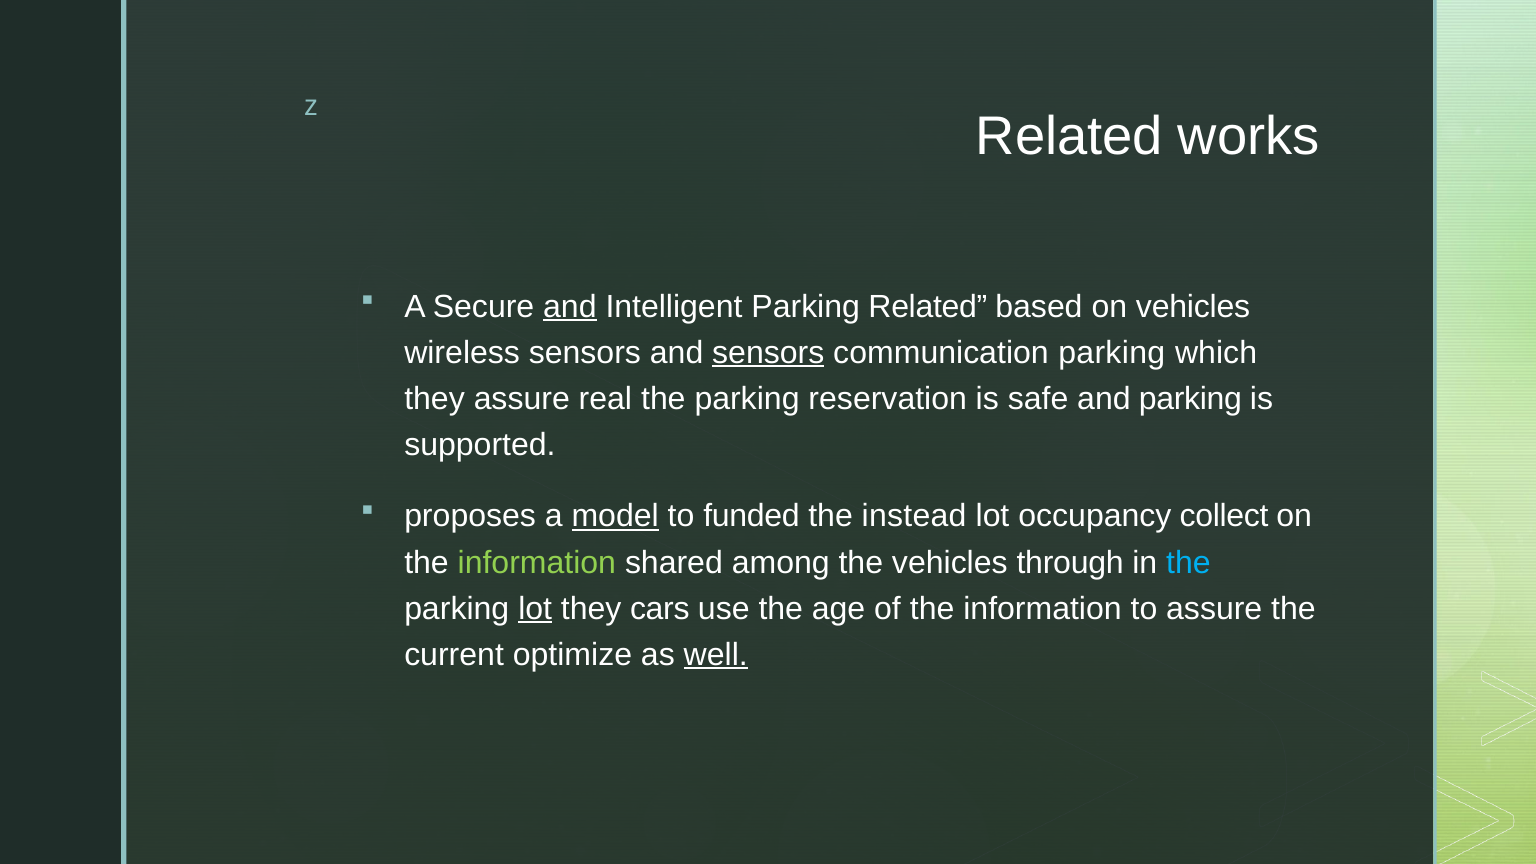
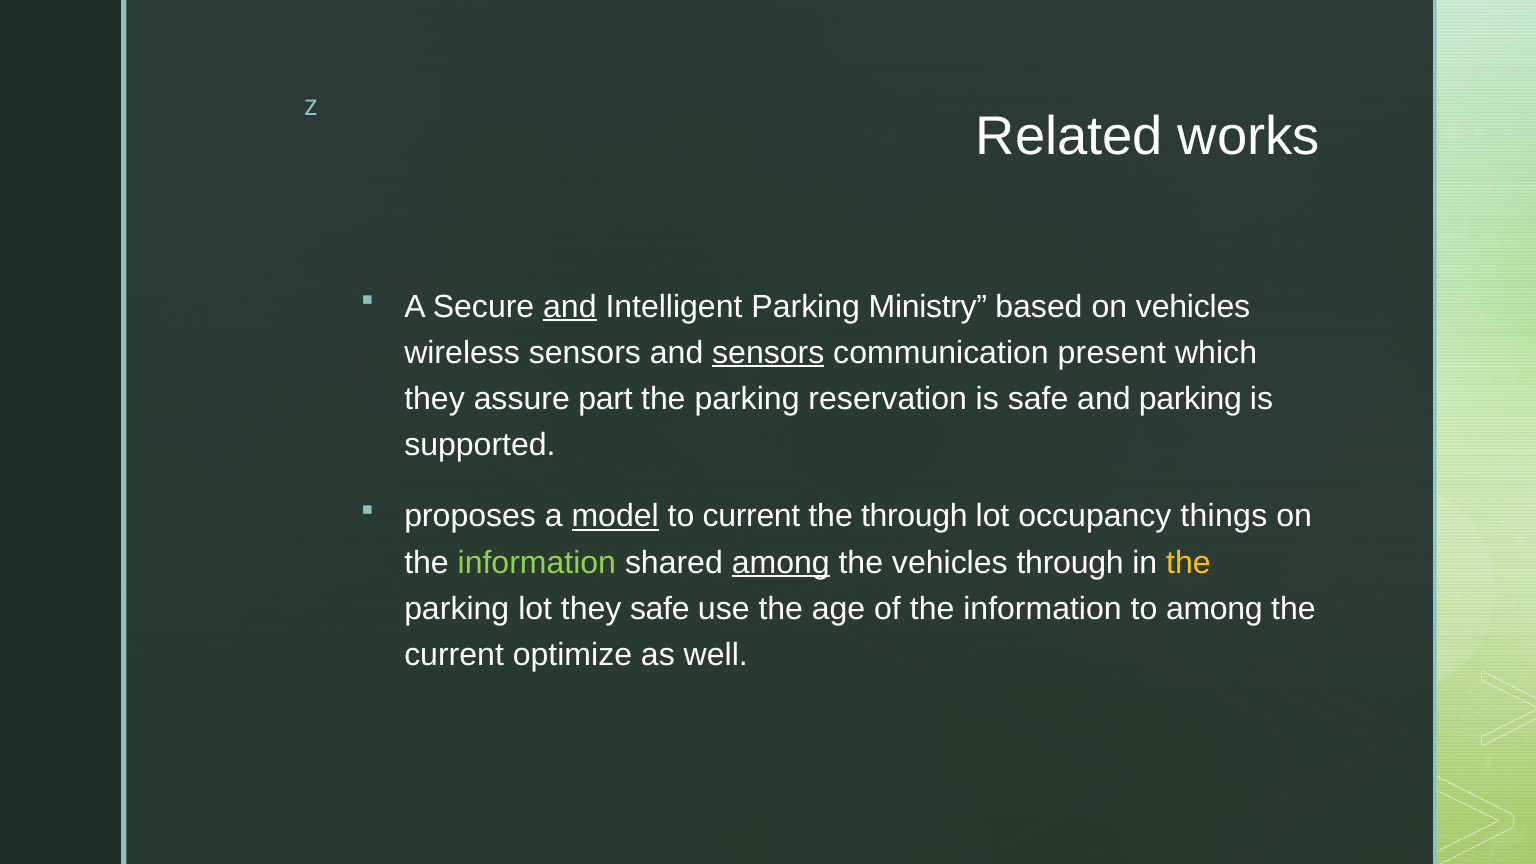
Parking Related: Related -> Ministry (928, 306)
communication parking: parking -> present (1112, 353)
real: real -> part (606, 399)
to funded: funded -> current (751, 516)
the instead: instead -> through (914, 516)
collect: collect -> things (1224, 516)
among underline: none -> present (781, 562)
the colour: light blue -> yellow (1188, 562)
lot underline: present -> none (535, 609)
they cars: cars -> safe (660, 609)
to assure: assure -> among (1214, 609)
well underline: present -> none (716, 655)
